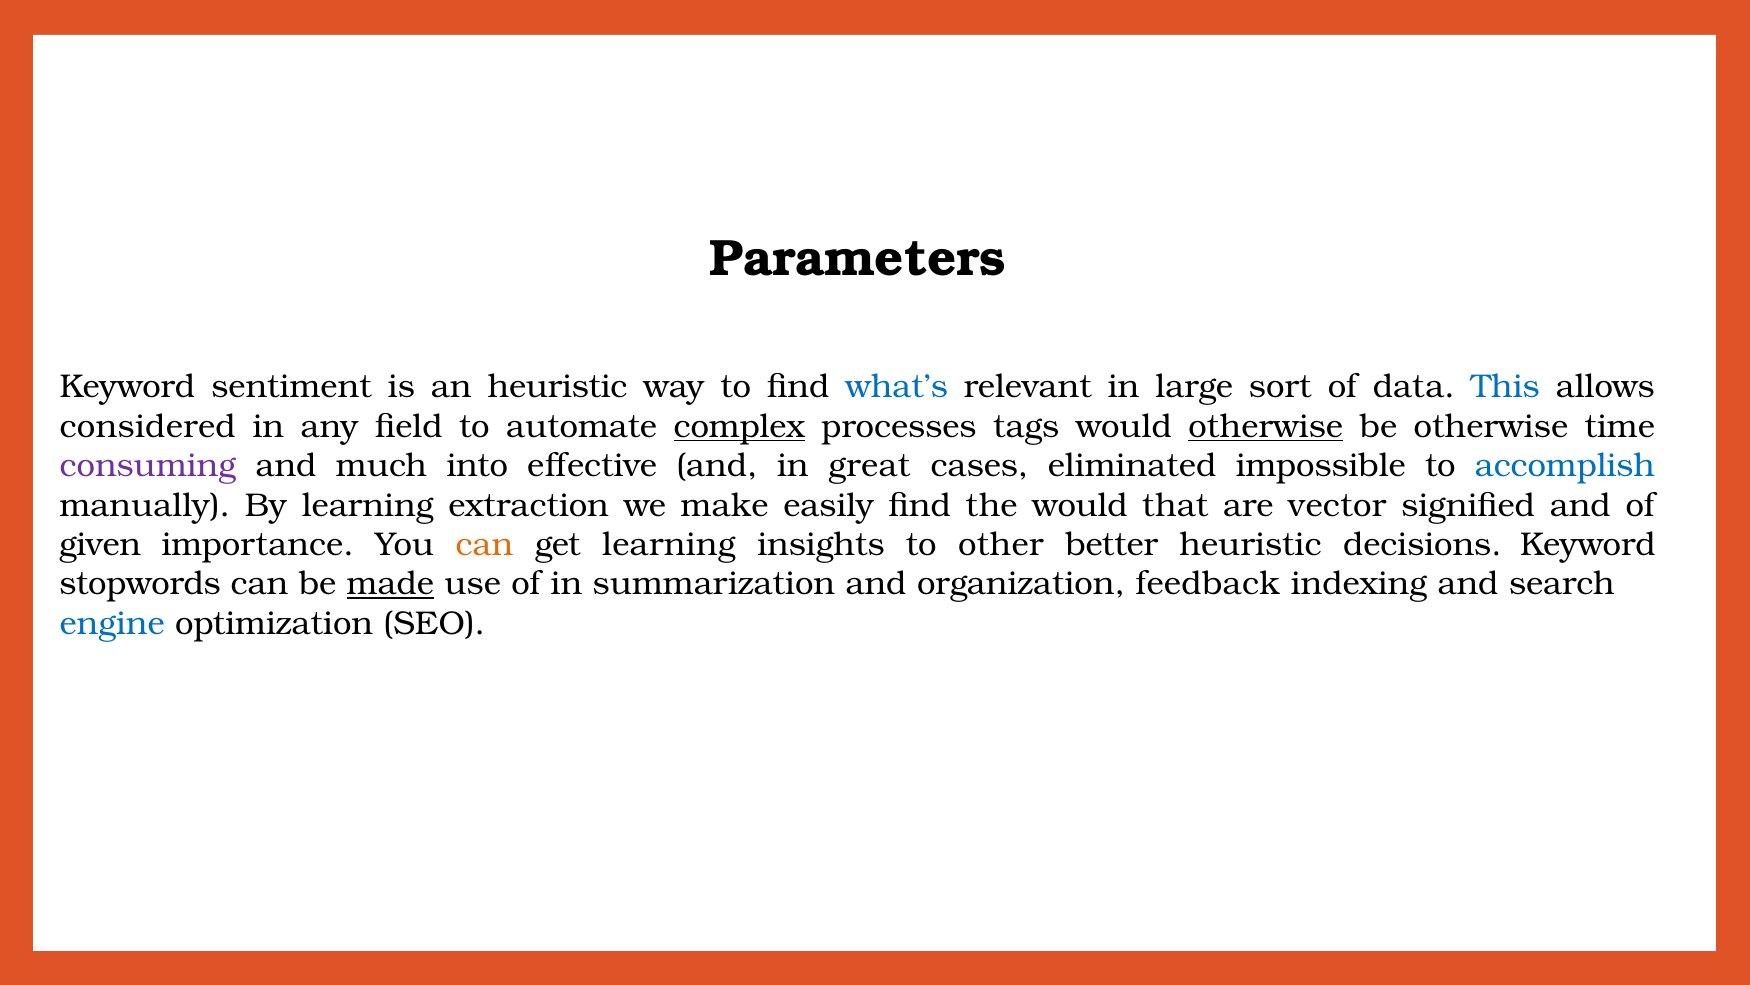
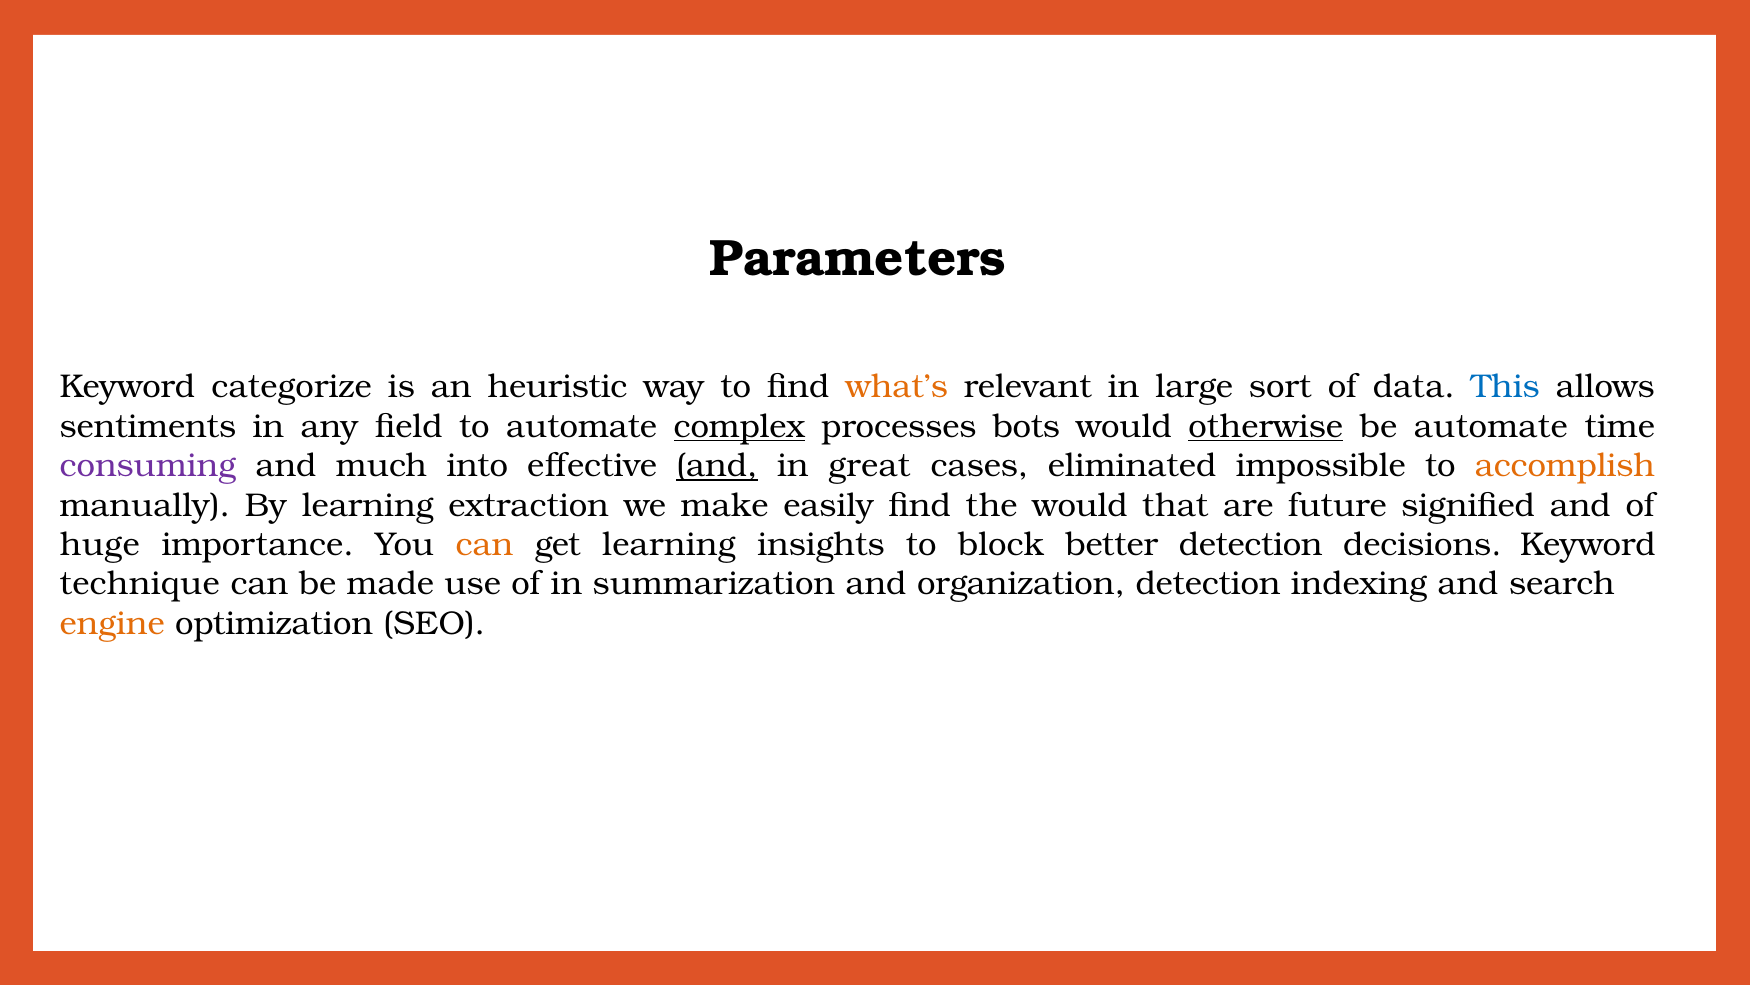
sentiment: sentiment -> categorize (291, 387)
what’s colour: blue -> orange (897, 387)
considered: considered -> sentiments (148, 426)
tags: tags -> bots (1026, 426)
be otherwise: otherwise -> automate (1491, 426)
and underline: none -> present (717, 465)
accomplish colour: blue -> orange (1565, 465)
vector: vector -> future (1337, 505)
given: given -> huge (100, 544)
other: other -> block (1001, 544)
better heuristic: heuristic -> detection (1251, 544)
stopwords: stopwords -> technique (140, 584)
made underline: present -> none (390, 584)
organization feedback: feedback -> detection (1208, 584)
engine colour: blue -> orange (112, 623)
